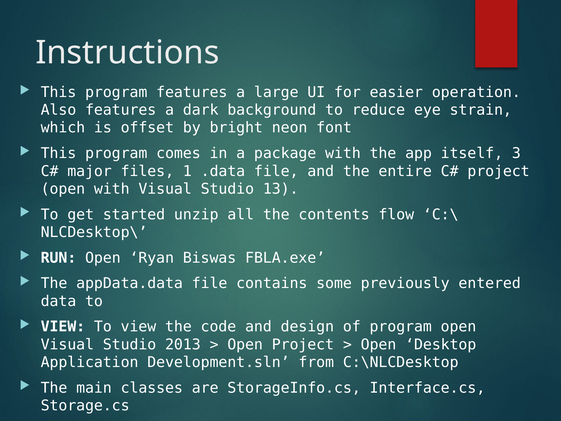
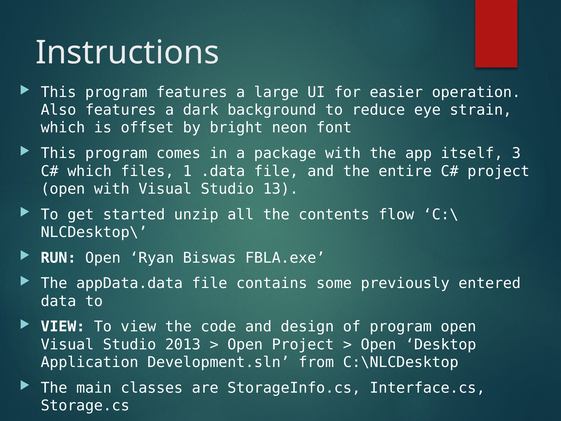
major: major -> which (90, 171)
